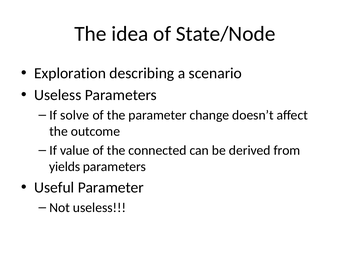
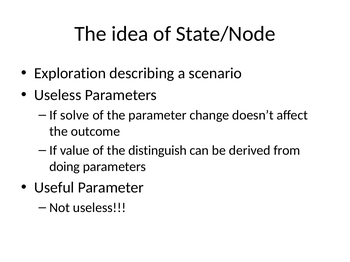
connected: connected -> distinguish (158, 151)
yields: yields -> doing (65, 167)
